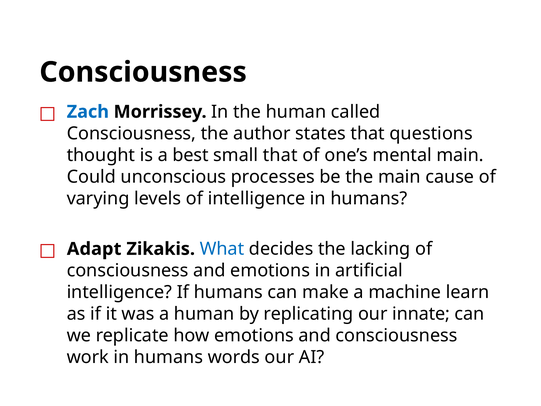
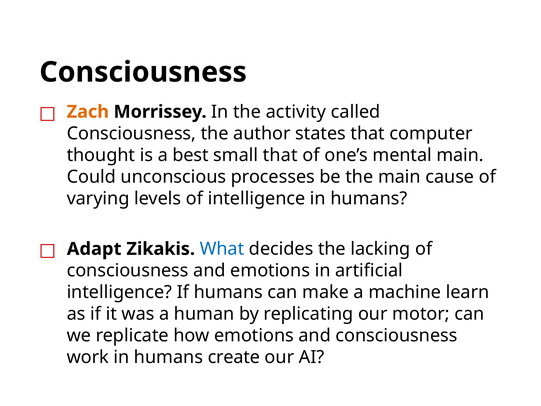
Zach colour: blue -> orange (88, 112)
the human: human -> activity (296, 112)
questions: questions -> computer (431, 133)
innate: innate -> motor (421, 314)
words: words -> create (234, 357)
